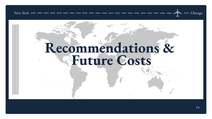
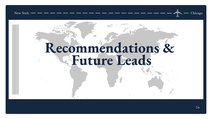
Costs: Costs -> Leads (134, 60)
